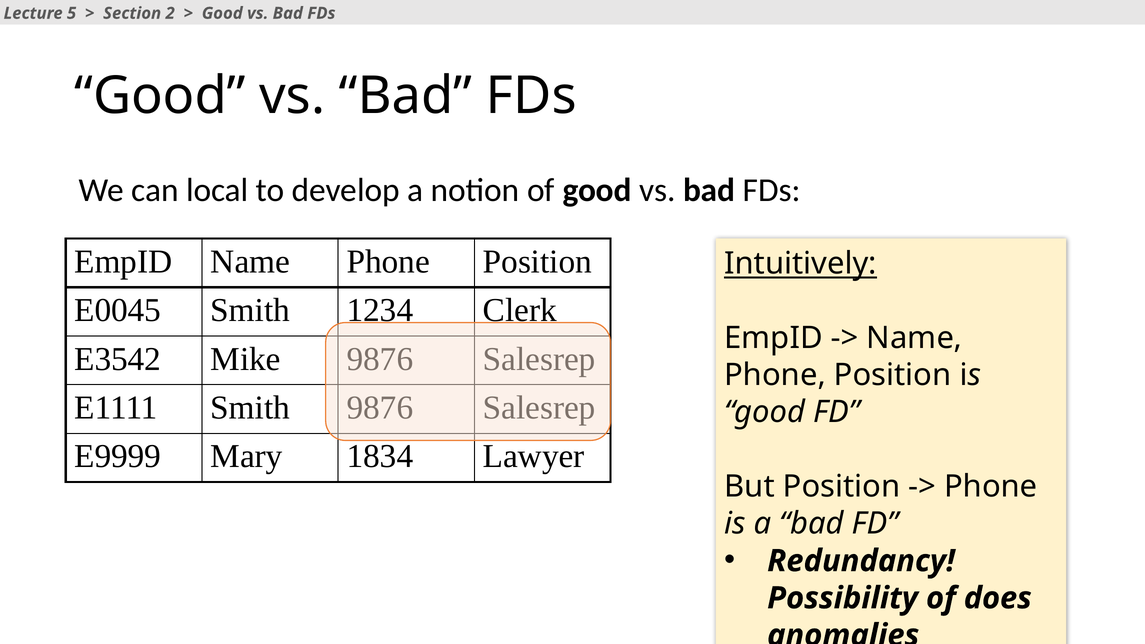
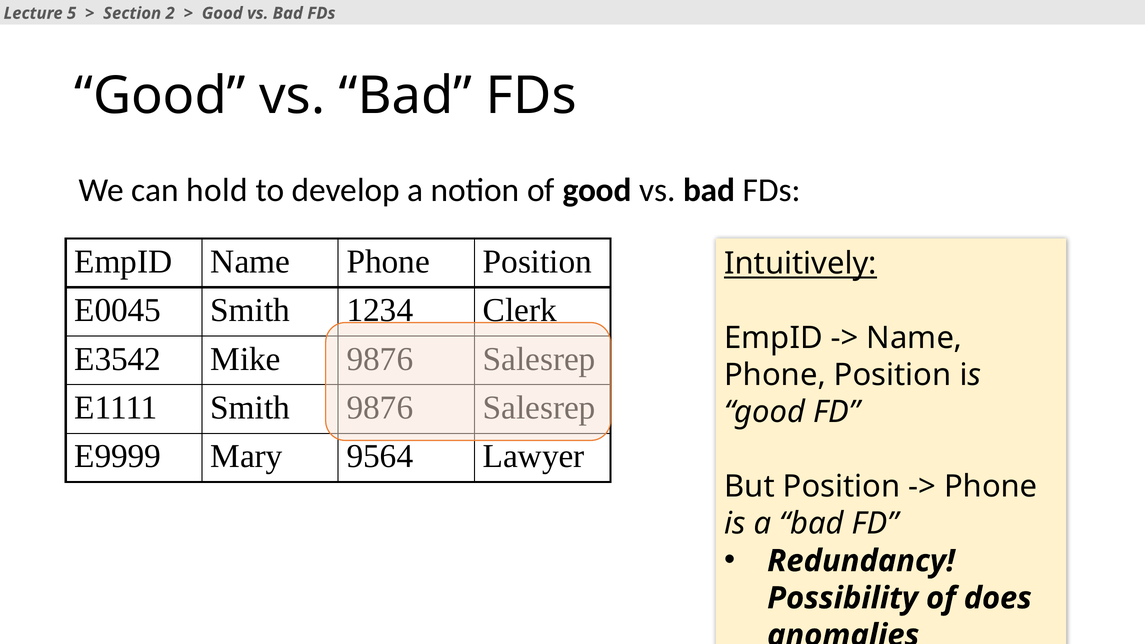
local: local -> hold (217, 190)
1834: 1834 -> 9564 (380, 456)
